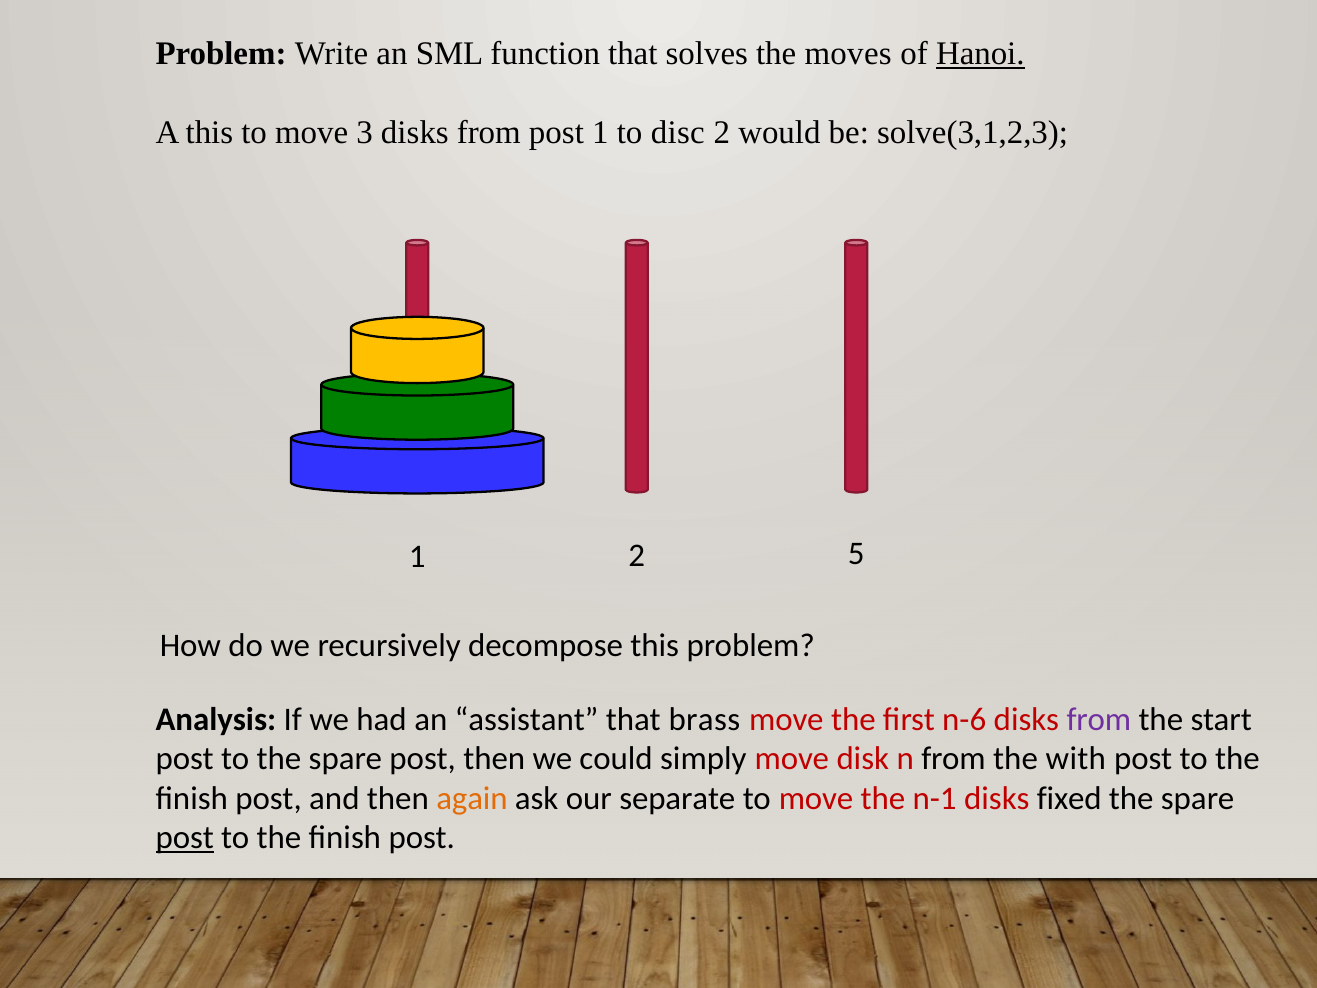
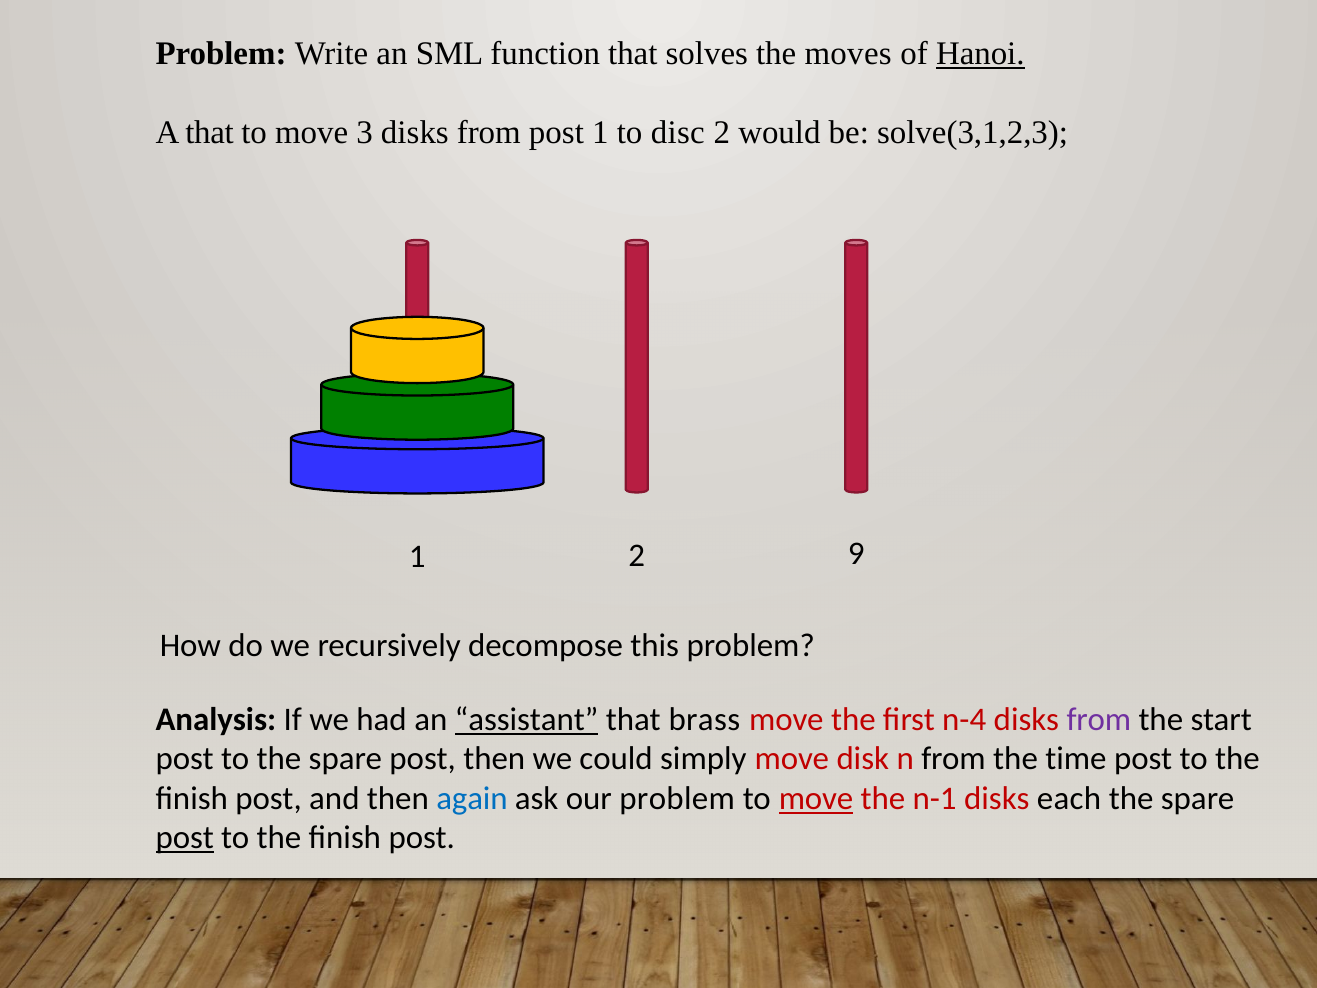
A this: this -> that (210, 132)
5: 5 -> 9 (856, 554)
assistant underline: none -> present (527, 719)
n-6: n-6 -> n-4 (964, 719)
with: with -> time (1076, 759)
again colour: orange -> blue (472, 798)
our separate: separate -> problem (677, 798)
move underline: none -> present (816, 798)
fixed: fixed -> each (1069, 798)
